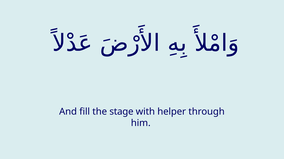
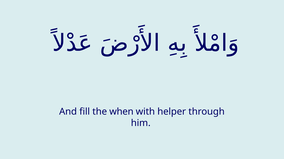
stage: stage -> when (121, 112)
